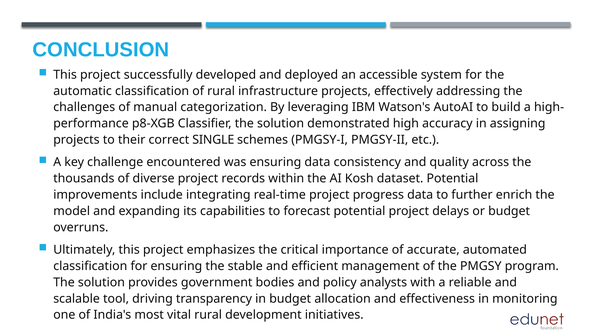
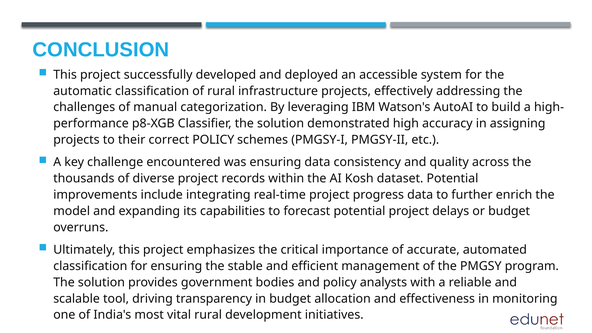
correct SINGLE: SINGLE -> POLICY (213, 140)
